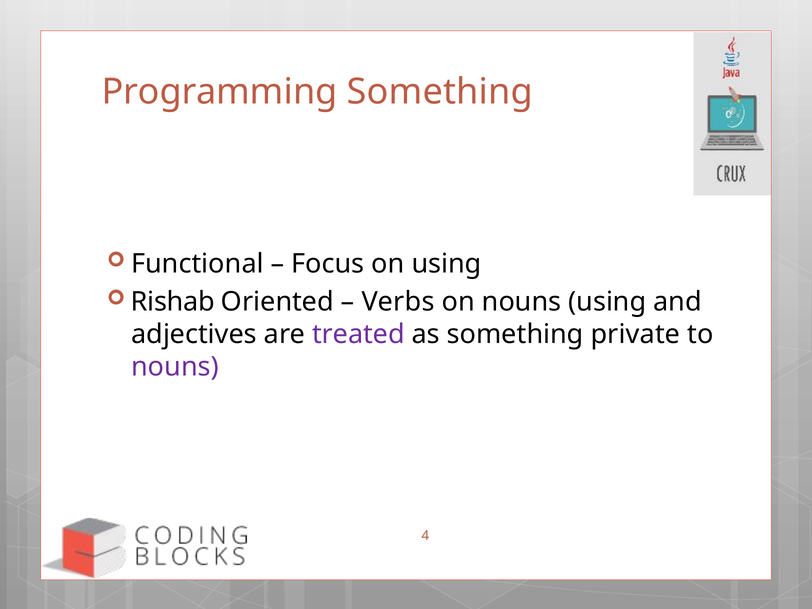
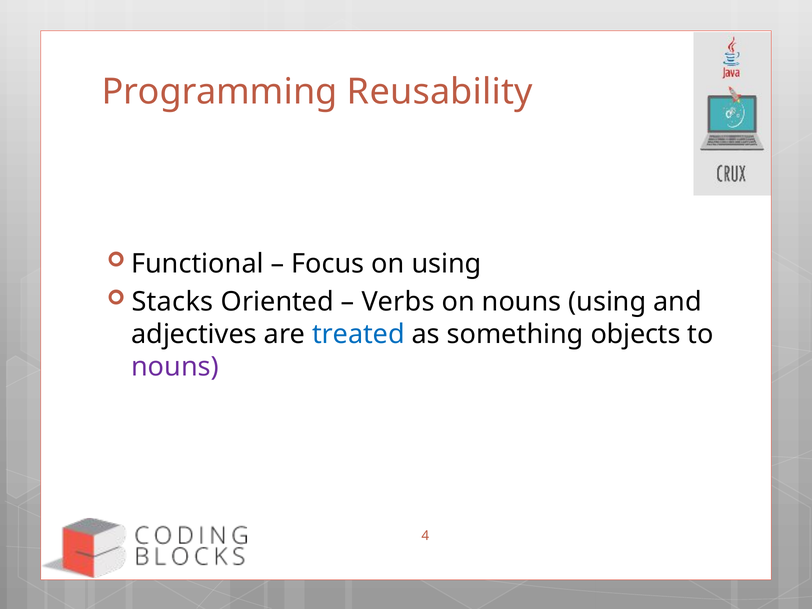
Programming Something: Something -> Reusability (440, 92)
Rishab: Rishab -> Stacks (172, 302)
treated colour: purple -> blue (358, 334)
private: private -> objects (636, 334)
